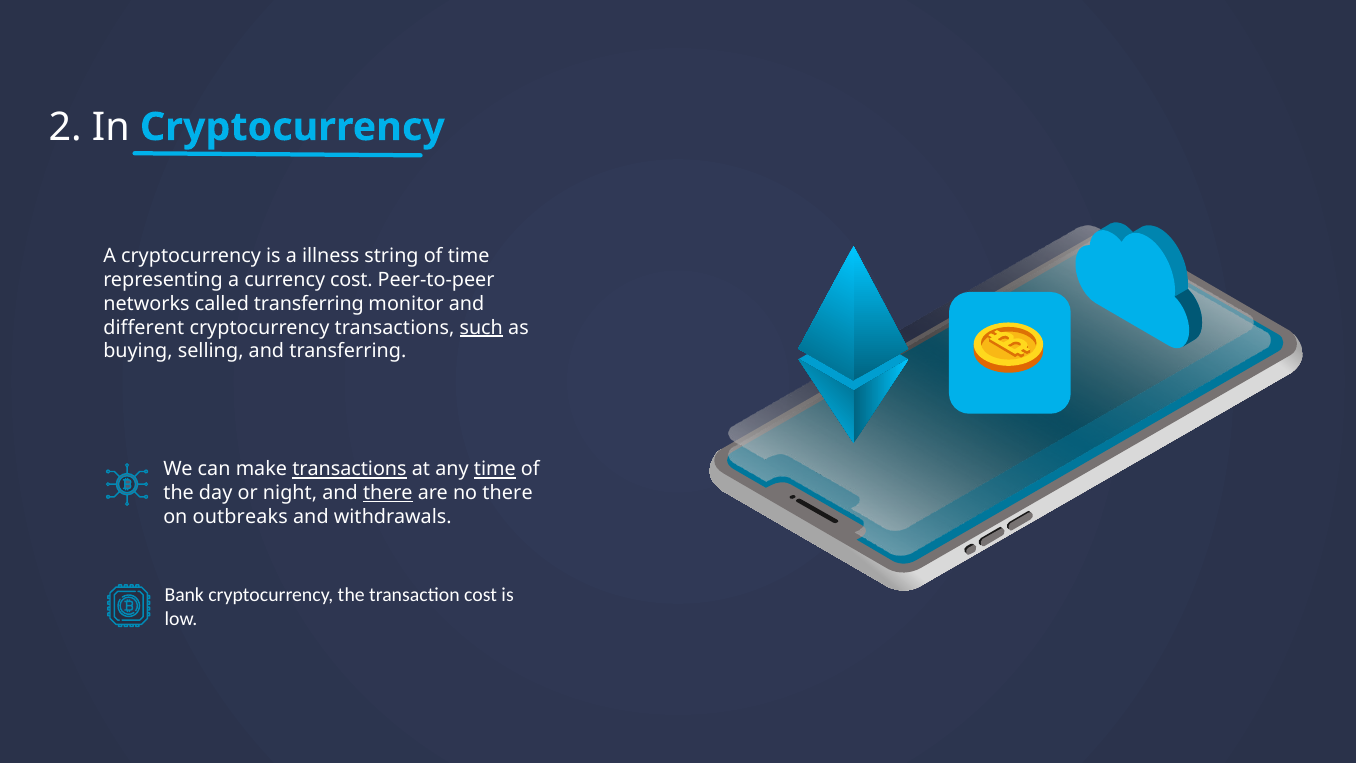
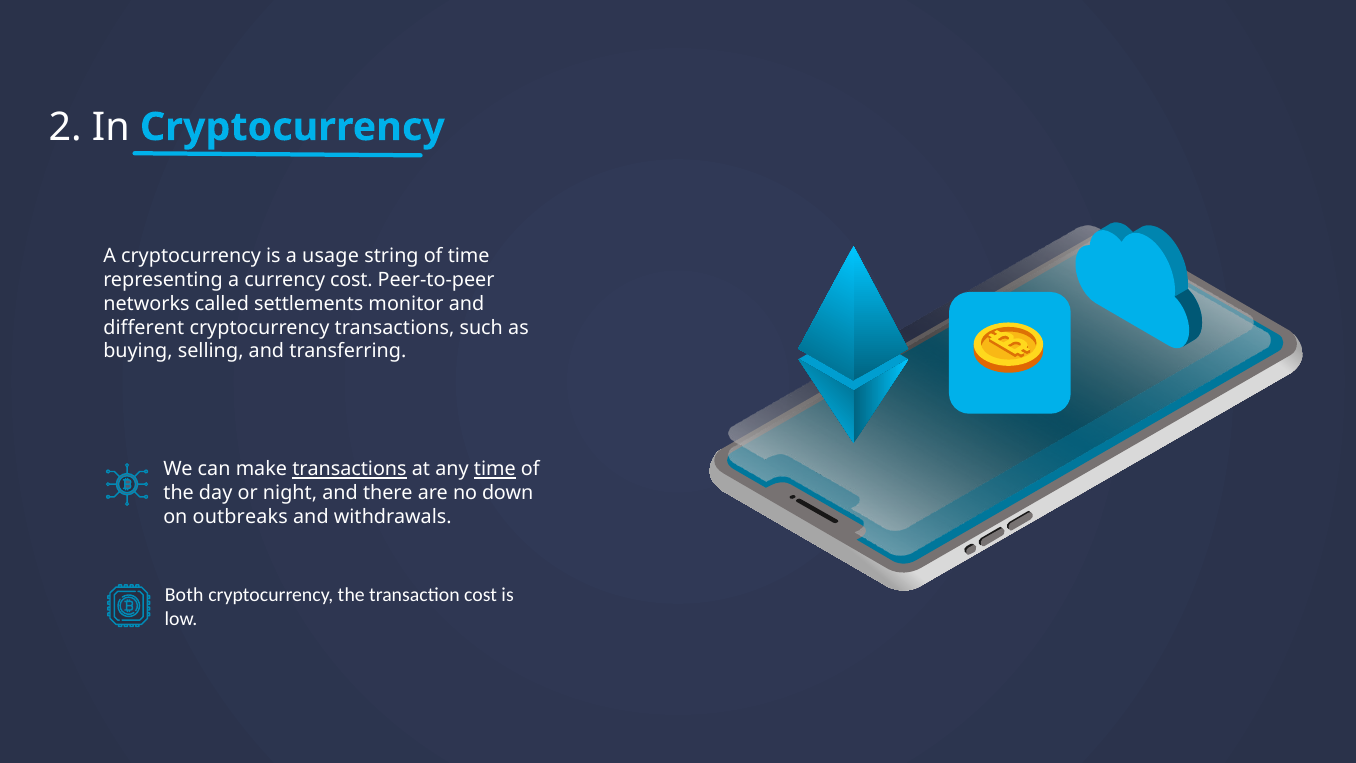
illness: illness -> usage (331, 256)
called transferring: transferring -> settlements (309, 304)
such underline: present -> none (481, 327)
there underline: present -> none (388, 493)
no there: there -> down (508, 493)
Bank: Bank -> Both (184, 595)
